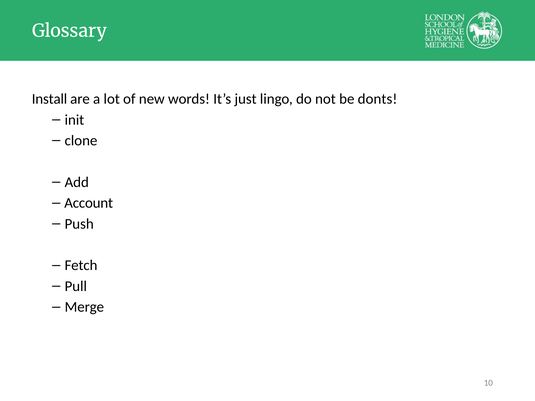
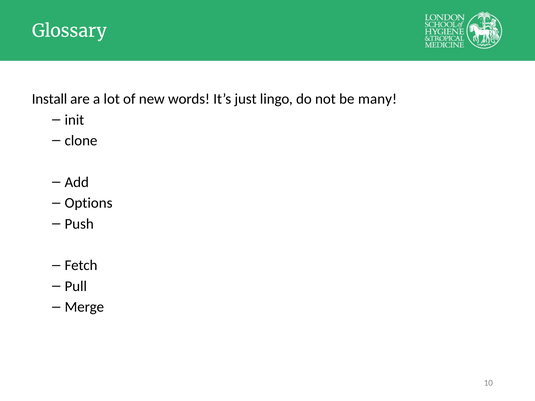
donts: donts -> many (377, 99)
Account: Account -> Options (89, 203)
